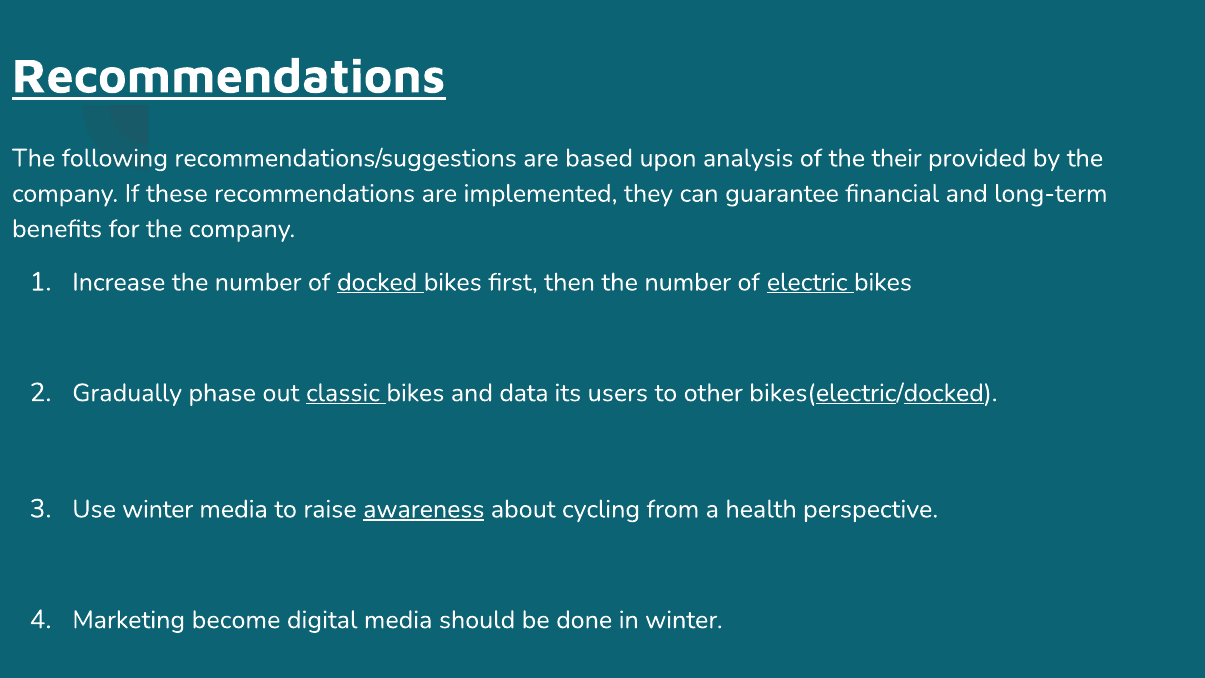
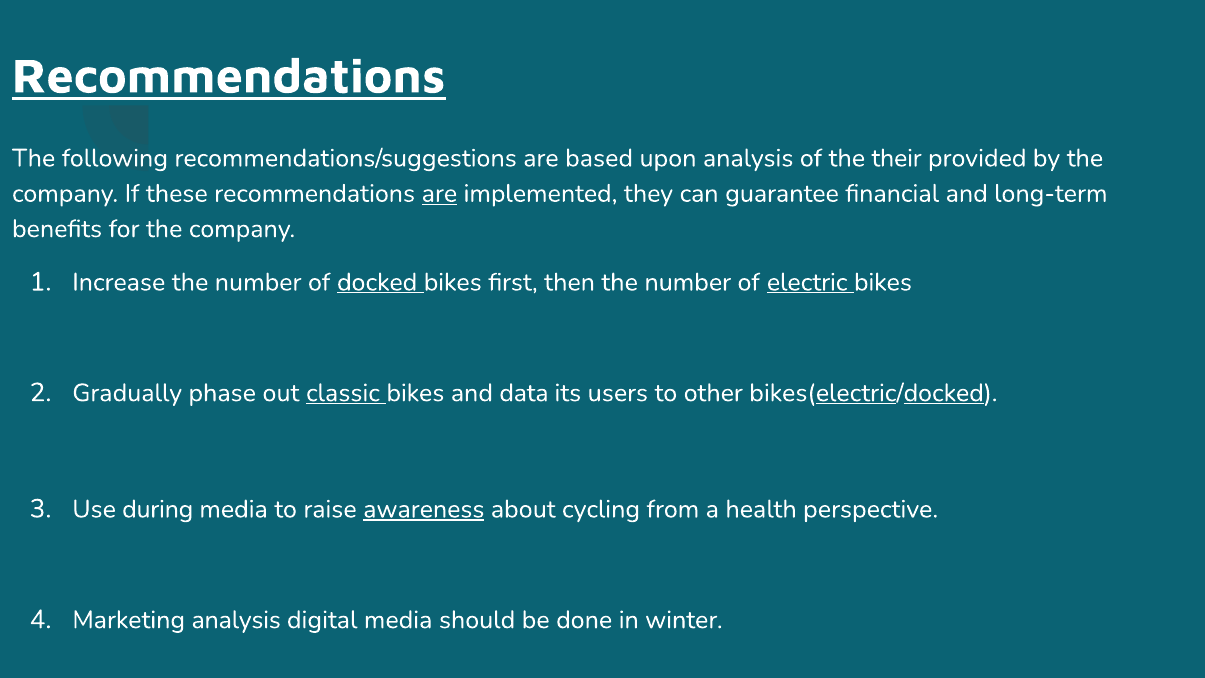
are underline: none -> present (439, 193)
Use winter: winter -> during (158, 509)
Marketing become: become -> analysis (236, 620)
